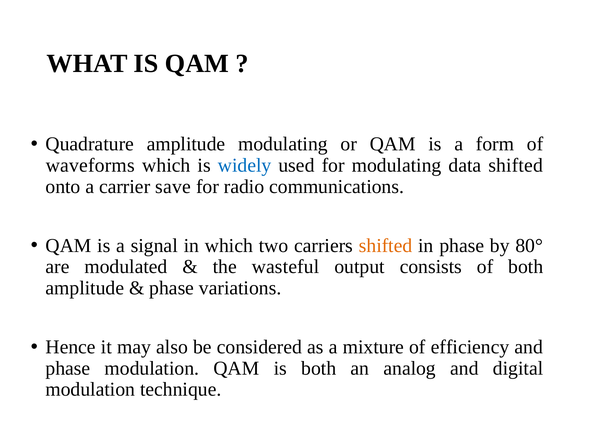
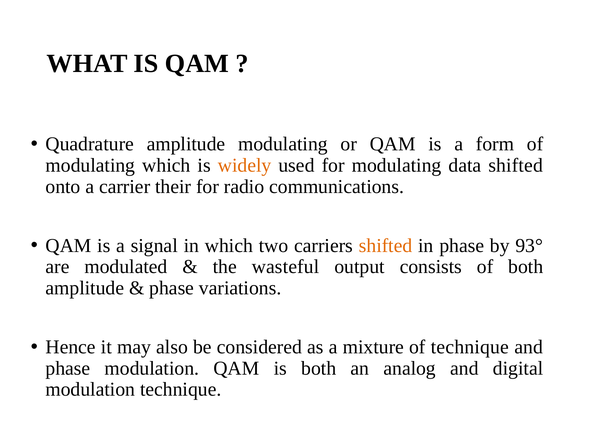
waveforms: waveforms -> modulating (90, 165)
widely colour: blue -> orange (245, 165)
save: save -> their (173, 186)
80°: 80° -> 93° (529, 245)
of efficiency: efficiency -> technique (470, 347)
